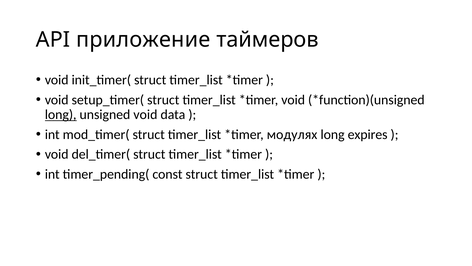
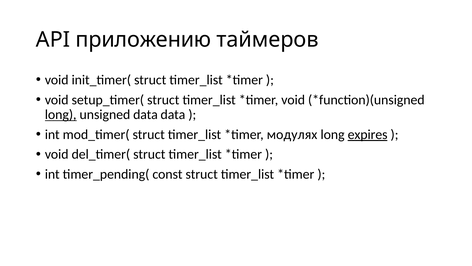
приложение: приложение -> приложению (143, 40)
unsigned void: void -> data (145, 114)
expires underline: none -> present (368, 134)
